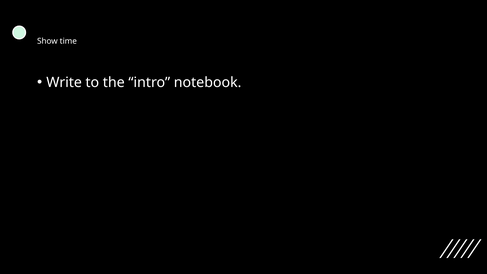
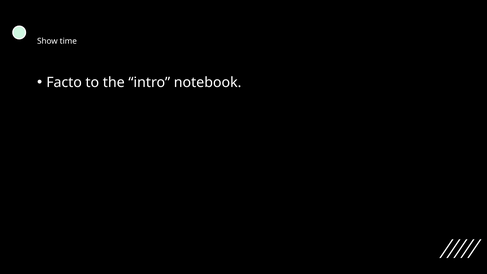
Write: Write -> Facto (64, 82)
